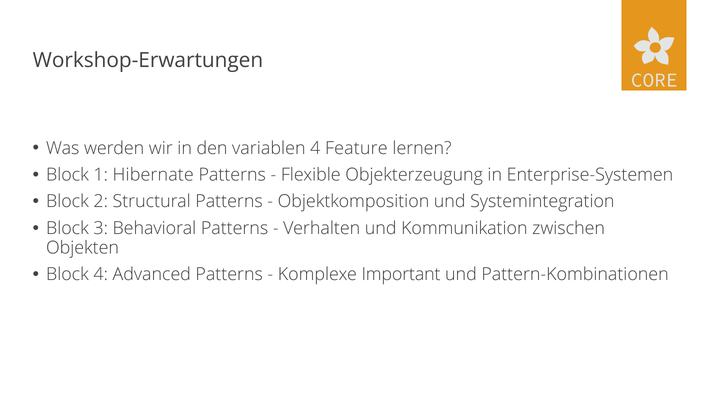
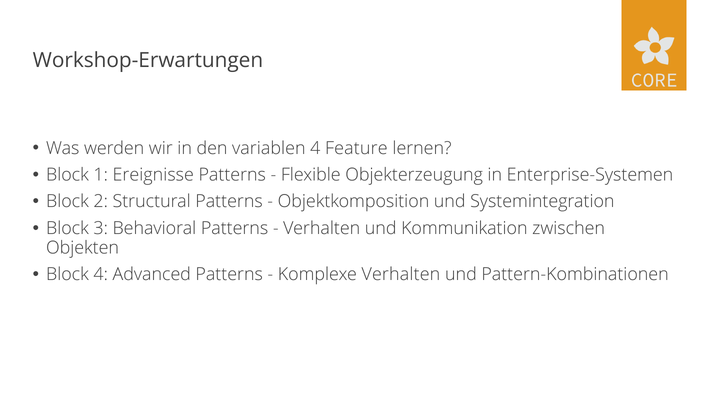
Hibernate: Hibernate -> Ereignisse (153, 175)
Komplexe Important: Important -> Verhalten (401, 274)
